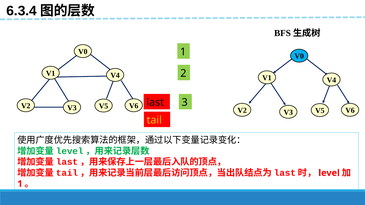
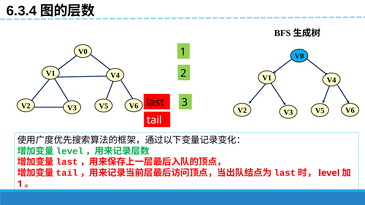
tail colour: yellow -> white (154, 120)
